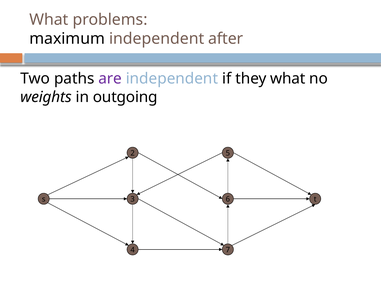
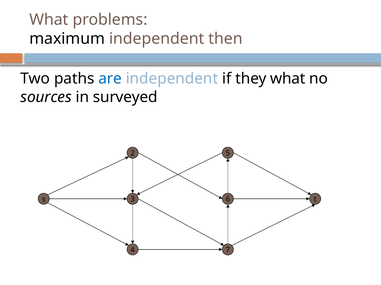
after: after -> then (226, 39)
are colour: purple -> blue (110, 79)
weights: weights -> sources (46, 97)
outgoing: outgoing -> surveyed (125, 97)
